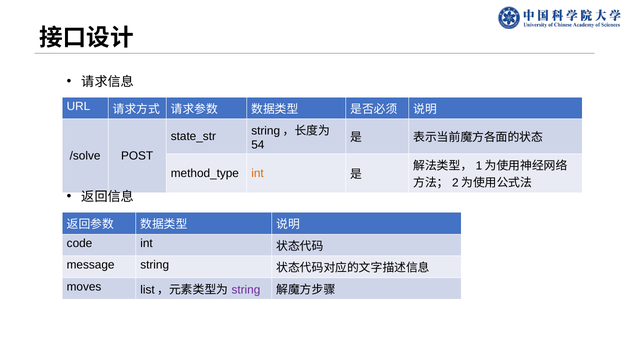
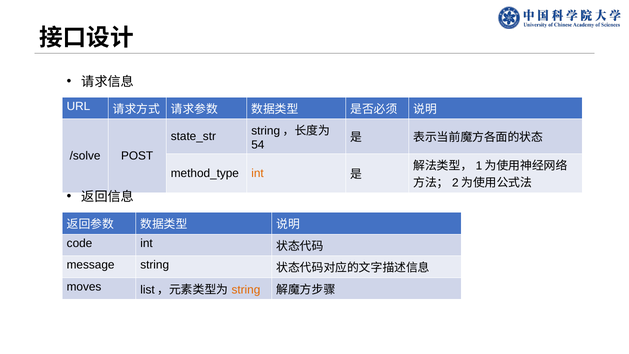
string colour: purple -> orange (246, 290)
